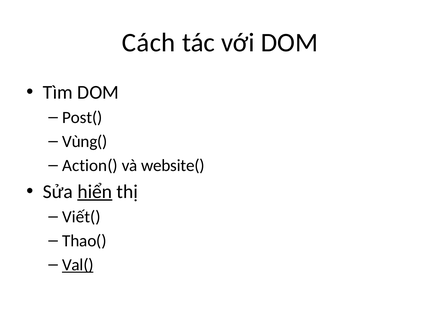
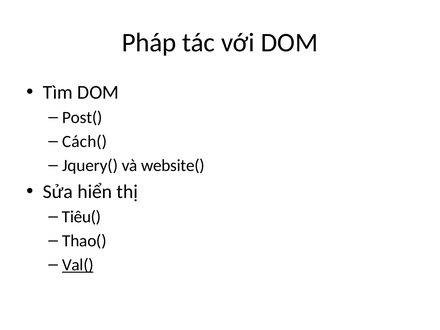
Cách: Cách -> Pháp (149, 43)
Vùng(: Vùng( -> Cách( (85, 142)
Action(: Action( -> Jquery( (90, 166)
hiển underline: present -> none (95, 192)
Viết(: Viết( -> Tiêu( (82, 217)
